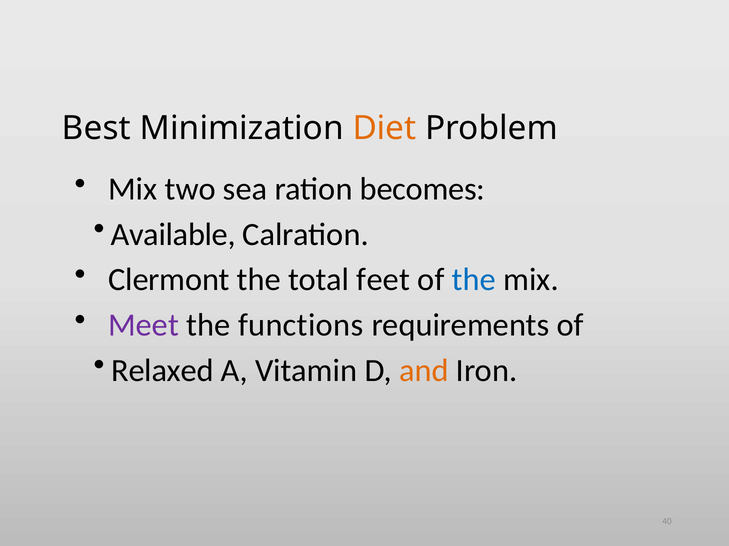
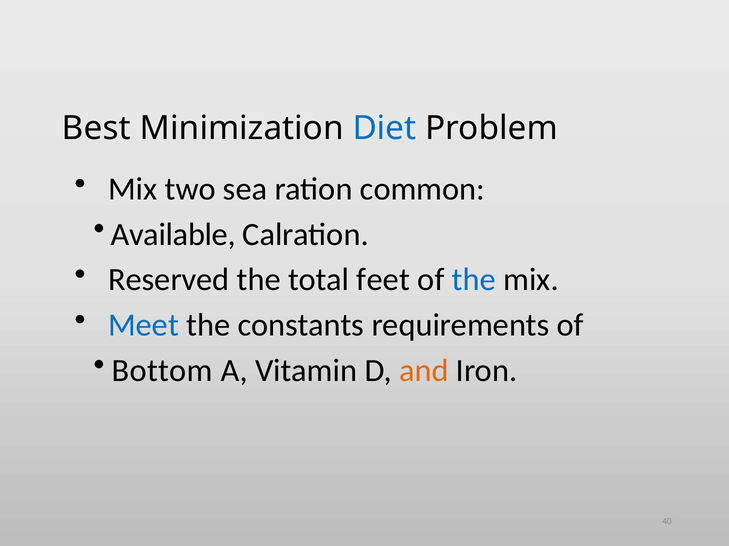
Diet colour: orange -> blue (384, 128)
becomes: becomes -> common (422, 189)
Clermont: Clermont -> Reserved (169, 280)
Meet colour: purple -> blue (144, 326)
functions: functions -> constants (301, 326)
Relaxed: Relaxed -> Bottom (162, 371)
